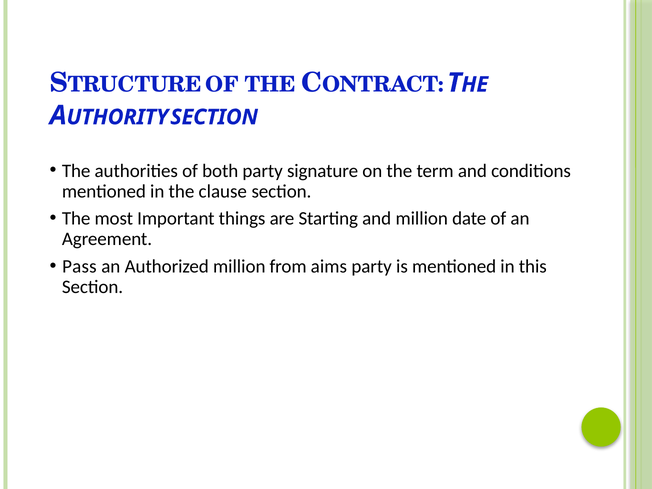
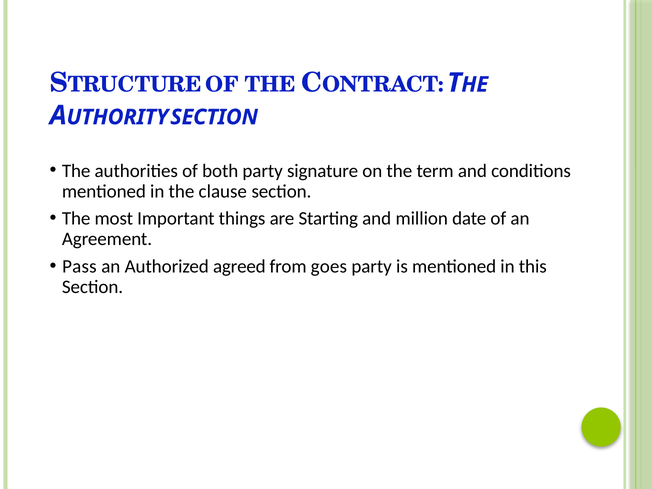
Authorized million: million -> agreed (239, 266)
aims: aims -> goes (329, 266)
